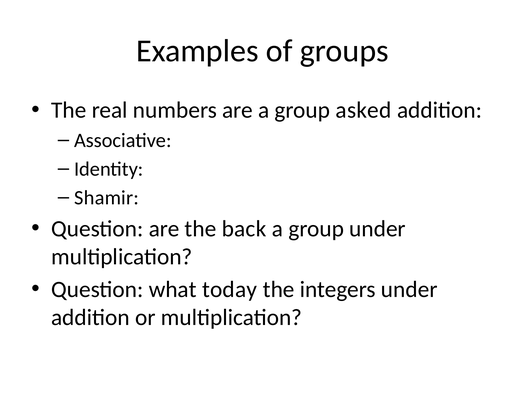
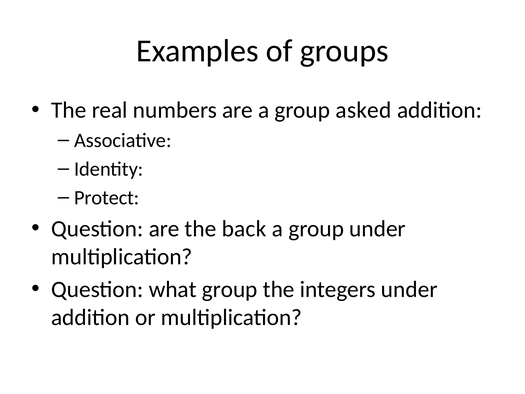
Shamir: Shamir -> Protect (107, 197)
what today: today -> group (230, 289)
